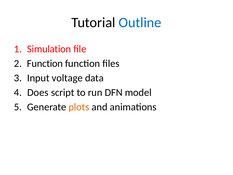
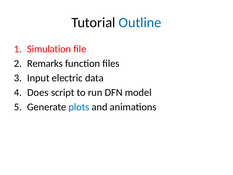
Function: Function -> Remarks (45, 63)
voltage: voltage -> electric (67, 78)
plots colour: orange -> blue (79, 107)
